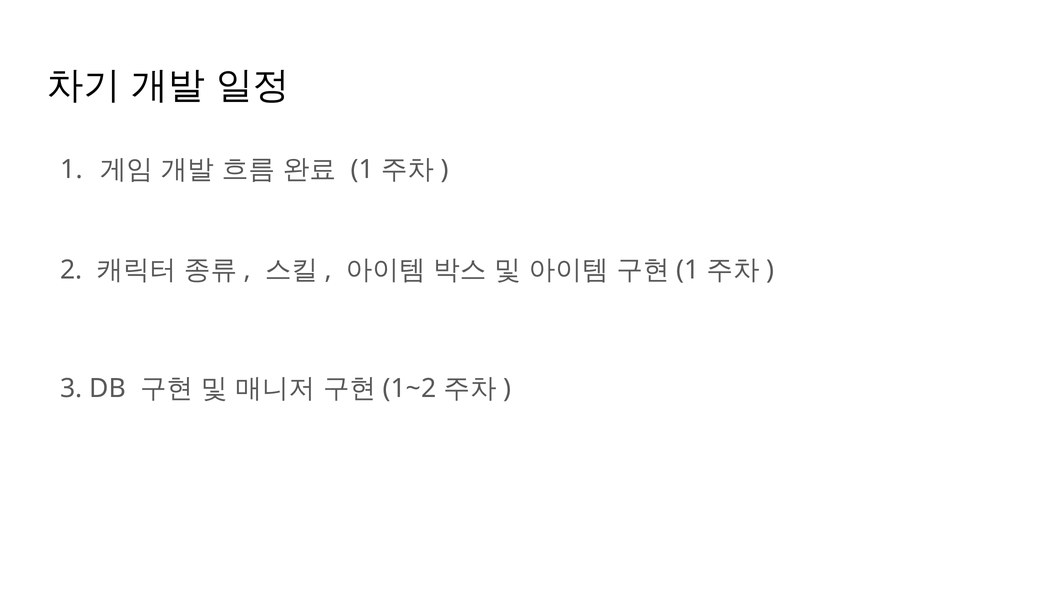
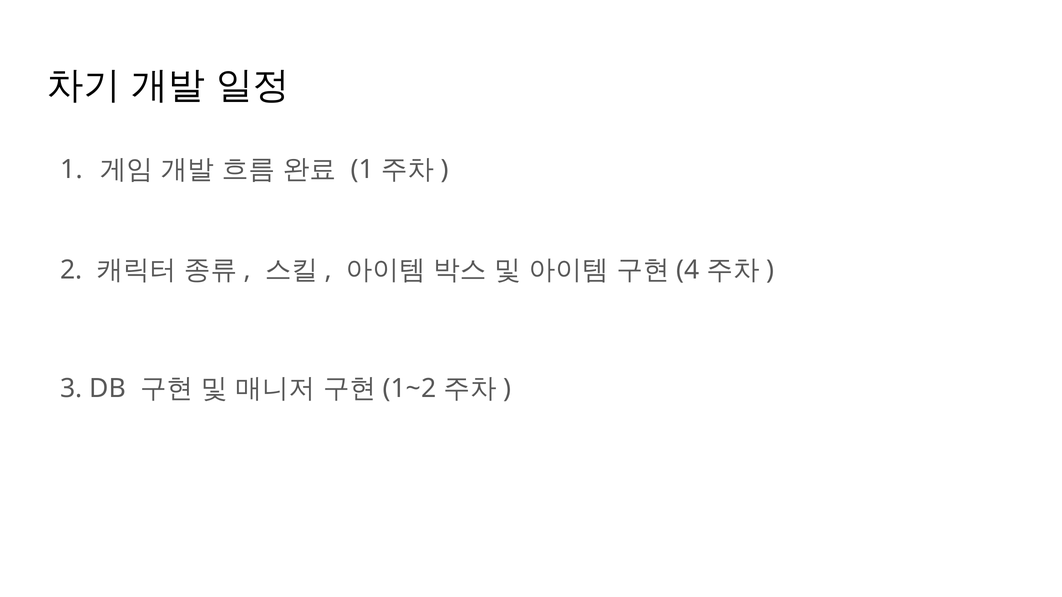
1: 1 -> 4 (688, 270)
